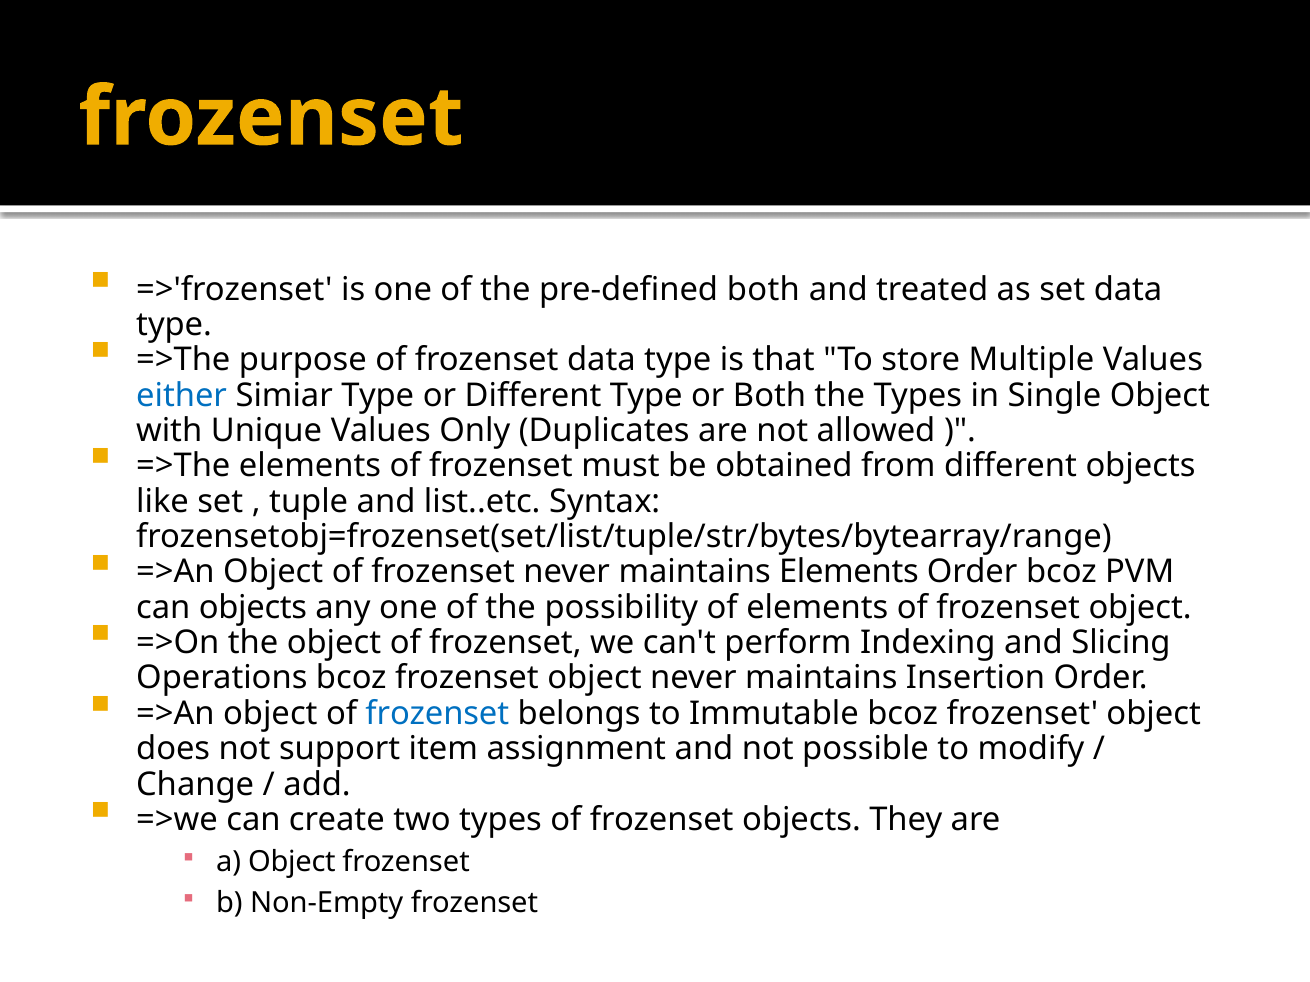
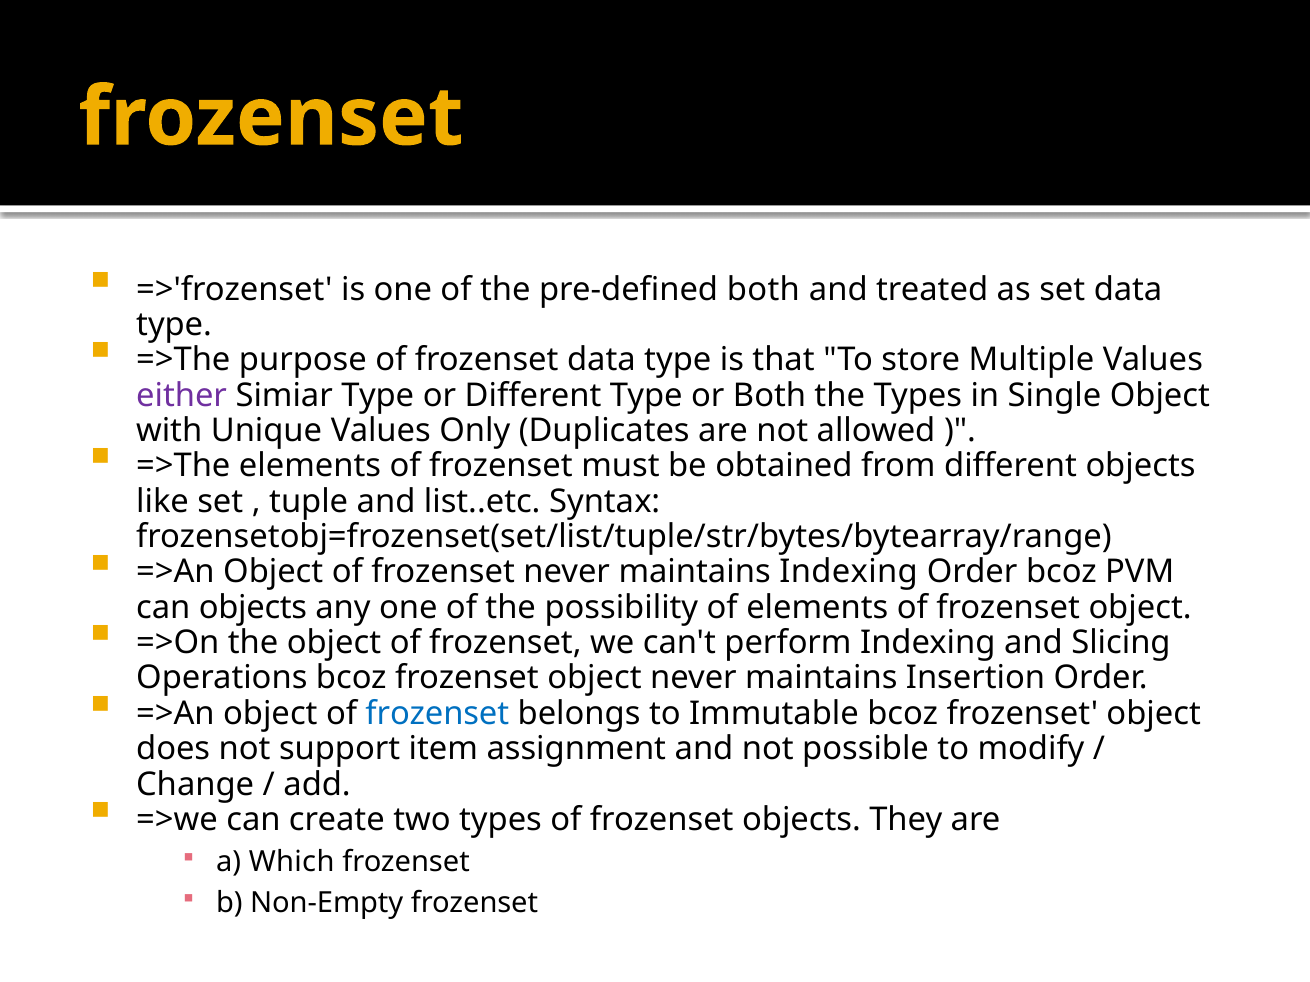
either colour: blue -> purple (182, 395)
maintains Elements: Elements -> Indexing (849, 572)
a Object: Object -> Which (292, 862)
